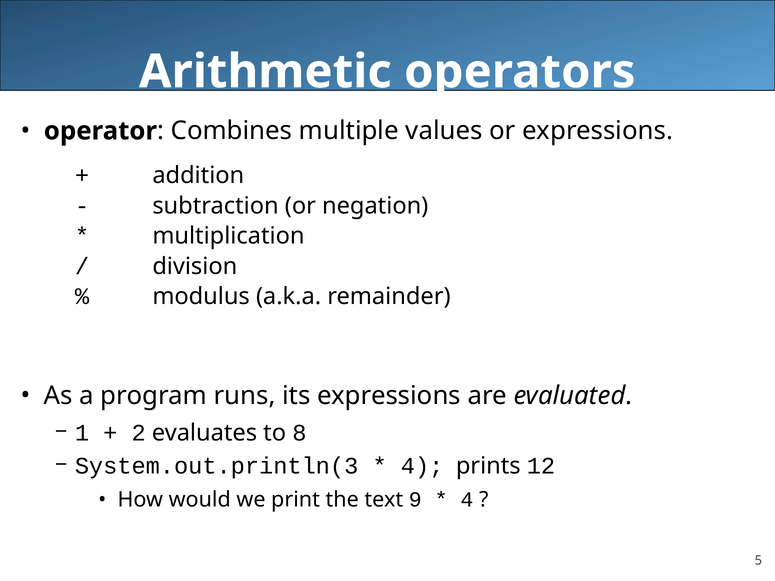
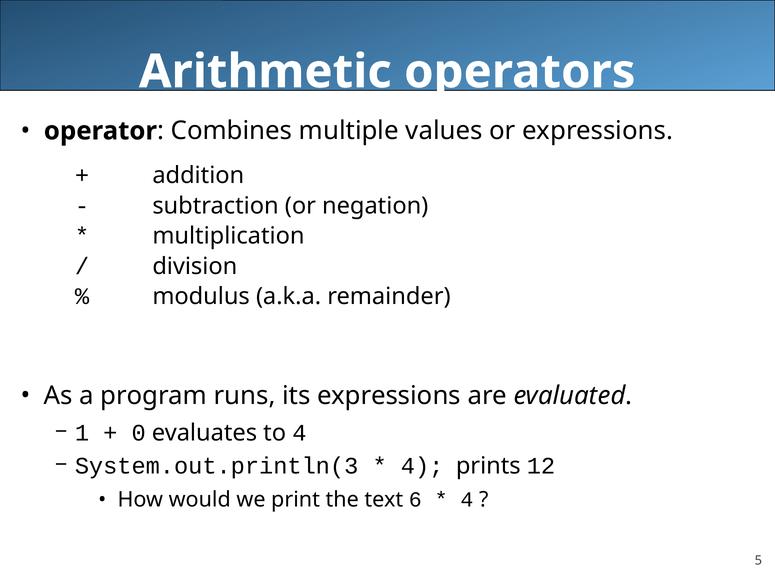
2: 2 -> 0 (139, 433)
to 8: 8 -> 4 (299, 433)
9: 9 -> 6 (415, 500)
